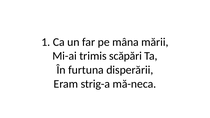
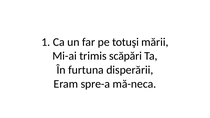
mâna: mâna -> totuşi (126, 42)
strig-a: strig-a -> spre-a (95, 84)
